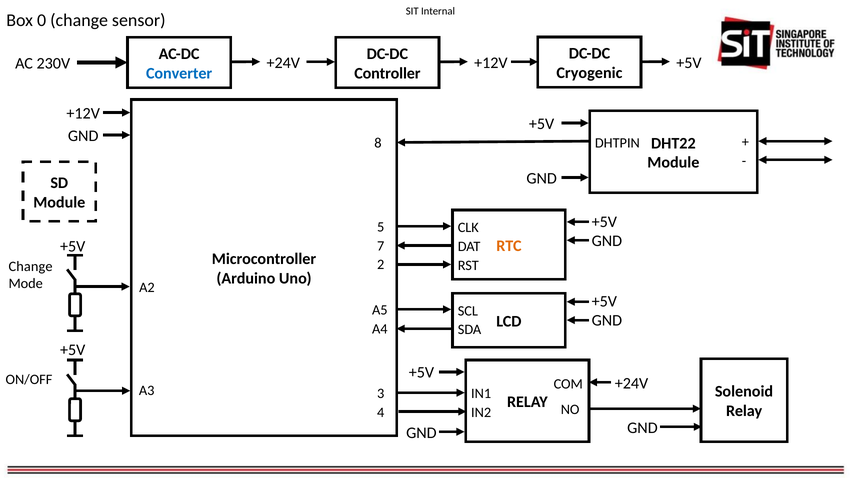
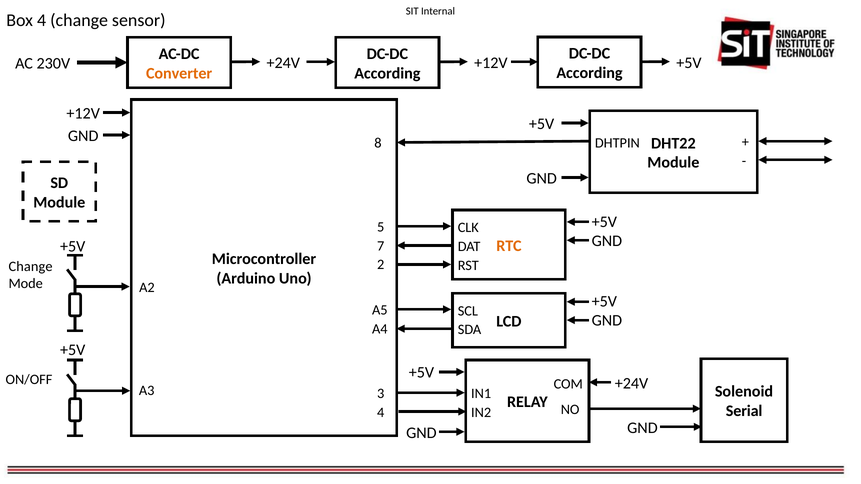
Box 0: 0 -> 4 (42, 20)
Cryogenic: Cryogenic -> According (589, 73)
Converter colour: blue -> orange (179, 73)
Controller: Controller -> According (387, 73)
Relay: Relay -> Serial (744, 411)
